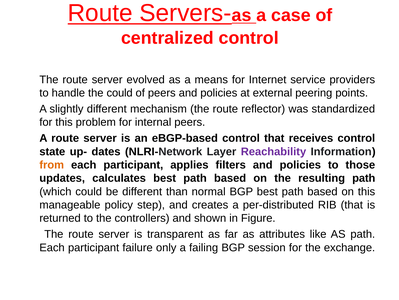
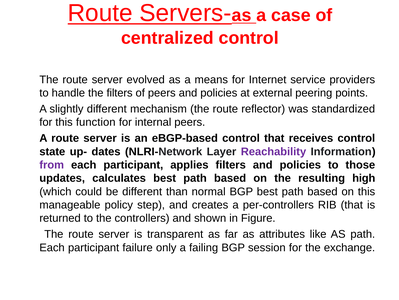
the could: could -> filters (120, 93)
problem: problem -> function (96, 122)
from colour: orange -> purple (52, 165)
resulting path: path -> high (364, 178)
per-distributed: per-distributed -> per-controllers (278, 204)
